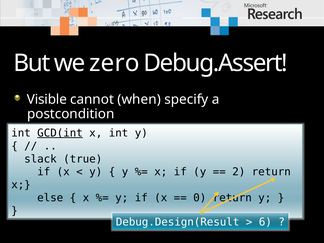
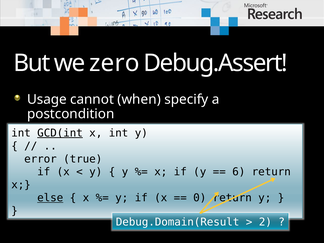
Visible: Visible -> Usage (47, 99)
slack: slack -> error (40, 159)
2: 2 -> 6 (239, 172)
else underline: none -> present (50, 198)
Debug.Design(Result: Debug.Design(Result -> Debug.Domain(Result (178, 222)
6: 6 -> 2 (265, 222)
